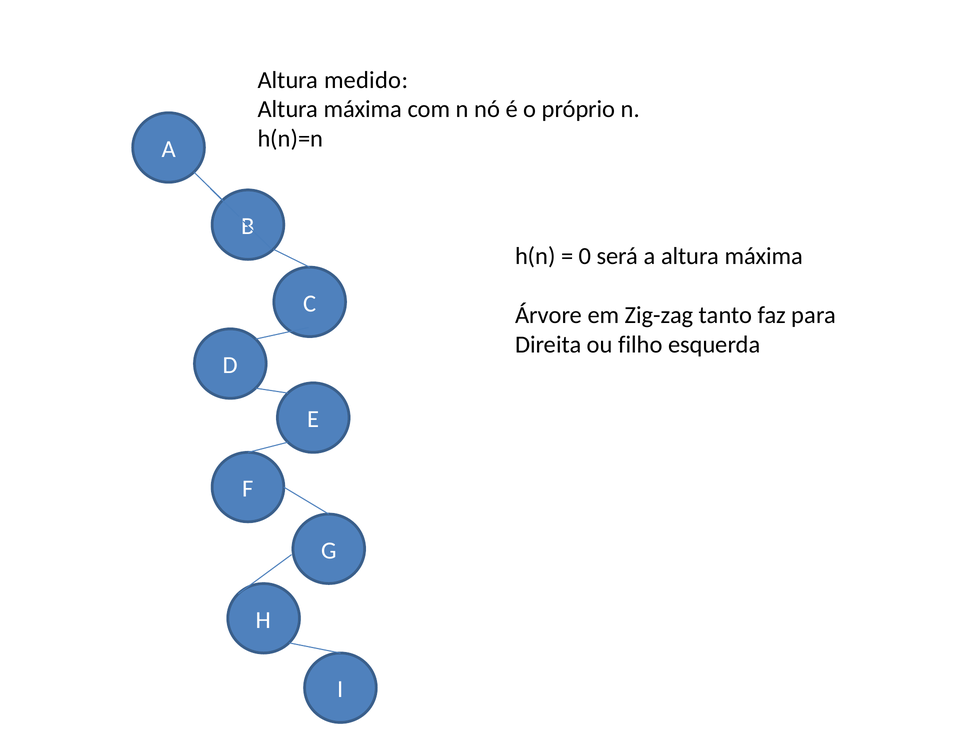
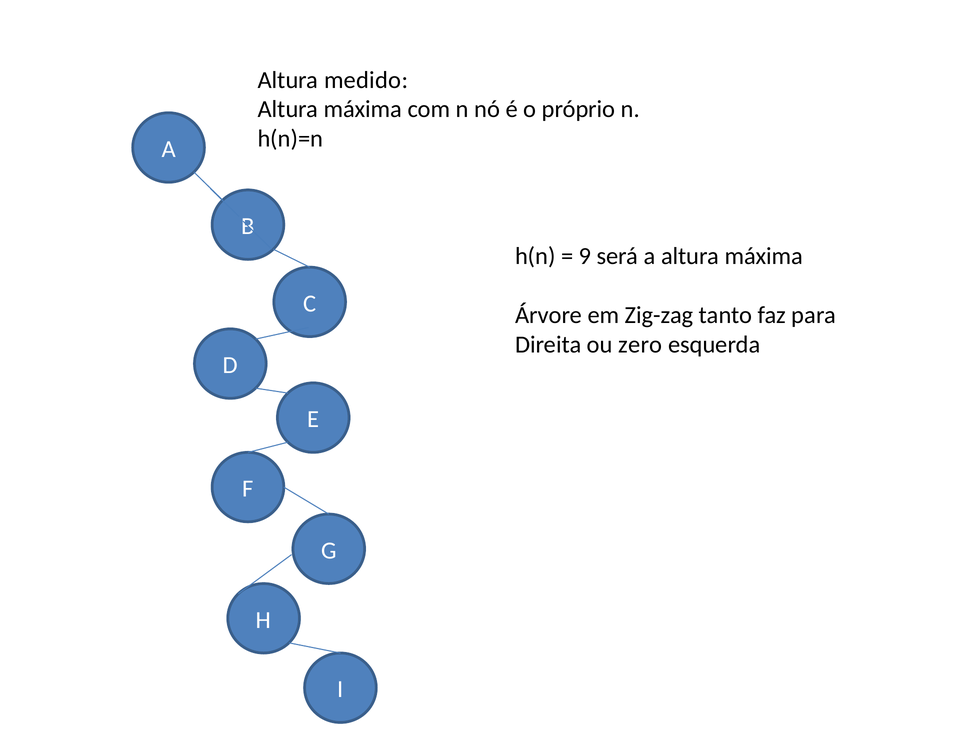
0: 0 -> 9 (585, 256)
filho: filho -> zero (640, 345)
